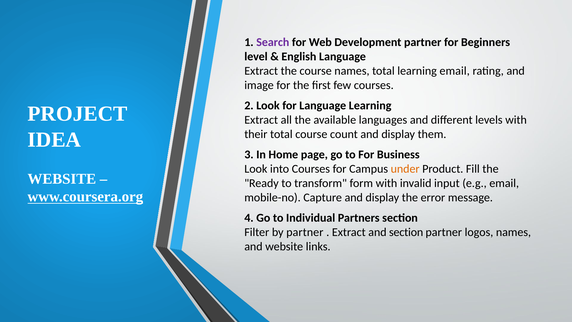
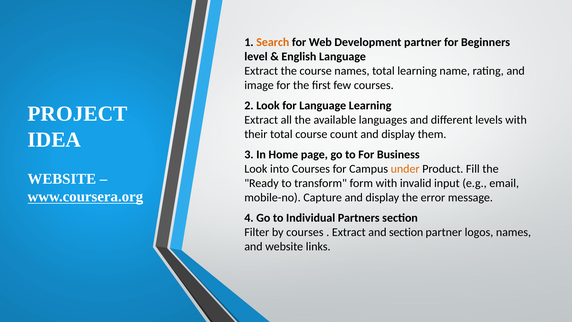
Search colour: purple -> orange (273, 42)
learning email: email -> name (455, 71)
by partner: partner -> courses (305, 232)
